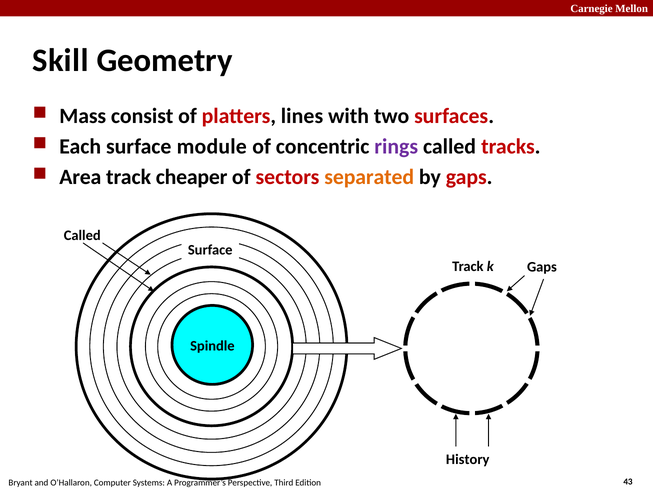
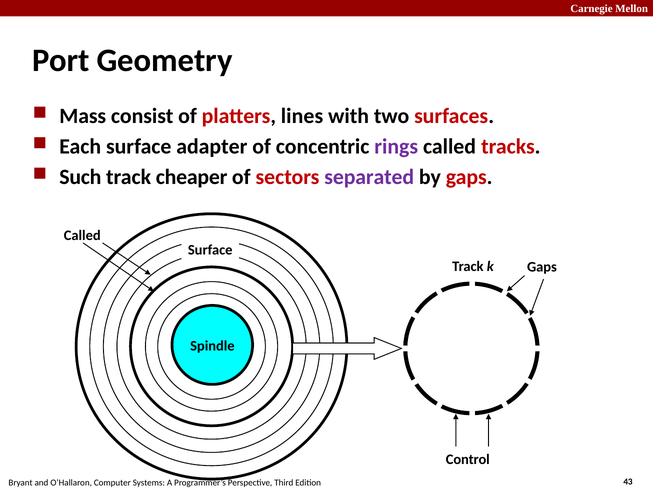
Skill: Skill -> Port (61, 61)
module: module -> adapter (212, 146)
Area: Area -> Such (80, 177)
separated colour: orange -> purple (369, 177)
History: History -> Control (468, 459)
